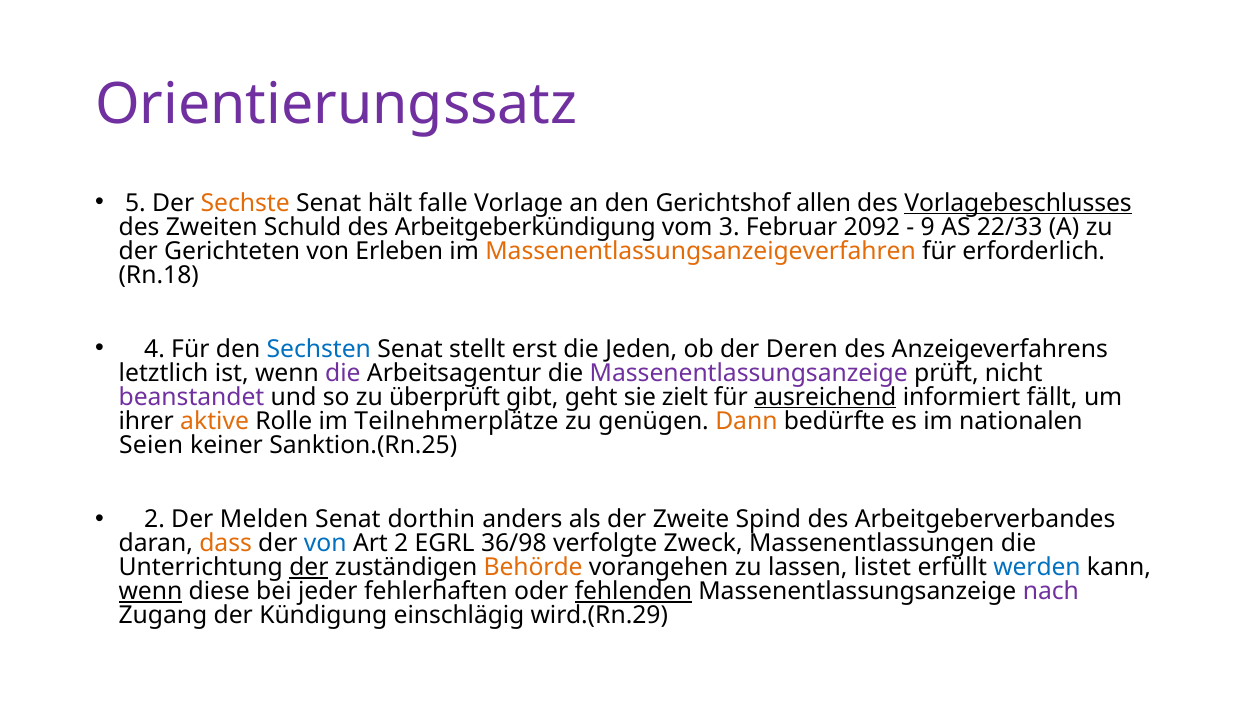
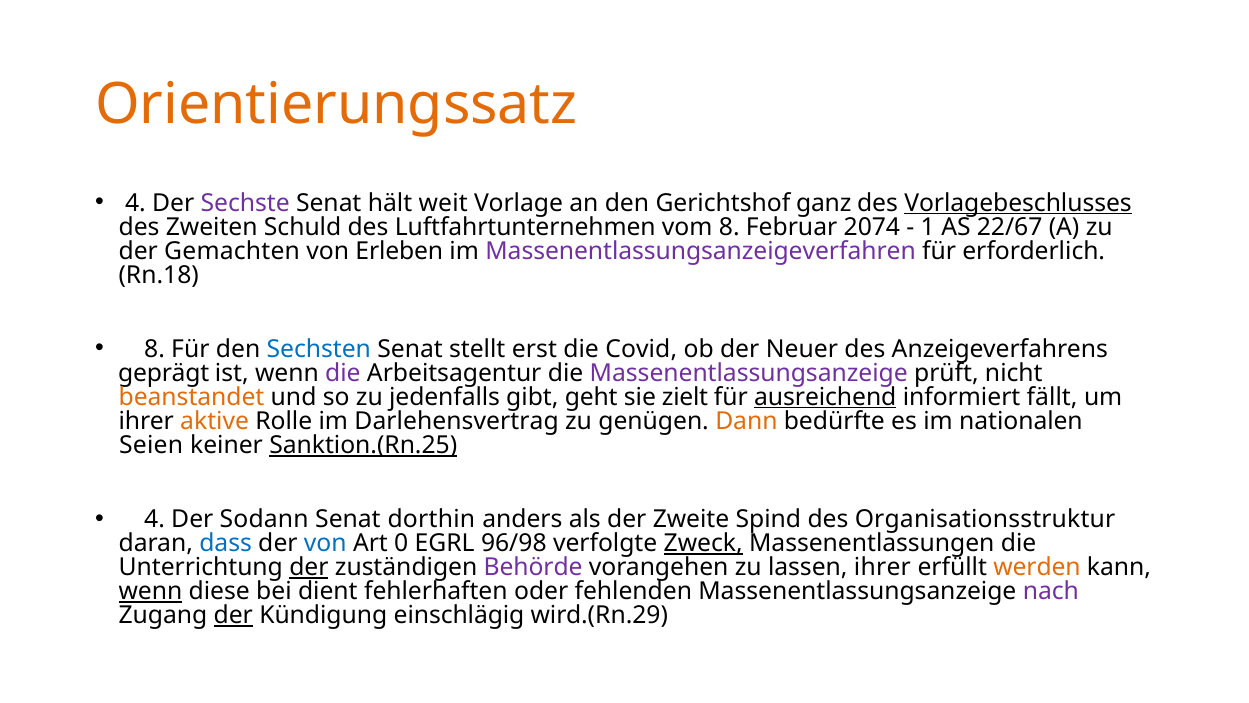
Orientierungssatz colour: purple -> orange (336, 105)
5: 5 -> 4 (135, 203)
Sechste colour: orange -> purple (245, 203)
falle: falle -> weit (443, 203)
allen: allen -> ganz (824, 203)
Arbeitgeberkündigung: Arbeitgeberkündigung -> Luftfahrtunternehmen (525, 227)
vom 3: 3 -> 8 (729, 227)
2092: 2092 -> 2074 (872, 227)
9: 9 -> 1 (928, 227)
22/33: 22/33 -> 22/67 (1010, 227)
Gerichteten: Gerichteten -> Gemachten (232, 251)
Massenentlassungsanzeigeverfahren colour: orange -> purple (701, 251)
4: 4 -> 8 (155, 349)
Jeden: Jeden -> Covid (641, 349)
Deren: Deren -> Neuer (802, 349)
letztlich: letztlich -> geprägt (164, 373)
beanstandet colour: purple -> orange (192, 397)
überprüft: überprüft -> jedenfalls (445, 397)
Teilnehmerplätze: Teilnehmerplätze -> Darlehensvertrag (457, 421)
Sanktion.(Rn.25 underline: none -> present (363, 445)
2: 2 -> 4 (155, 519)
Melden: Melden -> Sodann (264, 519)
Arbeitgeberverbandes: Arbeitgeberverbandes -> Organisationsstruktur (985, 519)
dass colour: orange -> blue (226, 543)
Art 2: 2 -> 0 (401, 543)
36/98: 36/98 -> 96/98 (514, 543)
Zweck underline: none -> present (703, 543)
Behörde colour: orange -> purple (533, 567)
lassen listet: listet -> ihrer (882, 567)
werden colour: blue -> orange (1037, 567)
jeder: jeder -> dient (328, 591)
fehlenden underline: present -> none (633, 591)
der underline: none -> present (233, 615)
